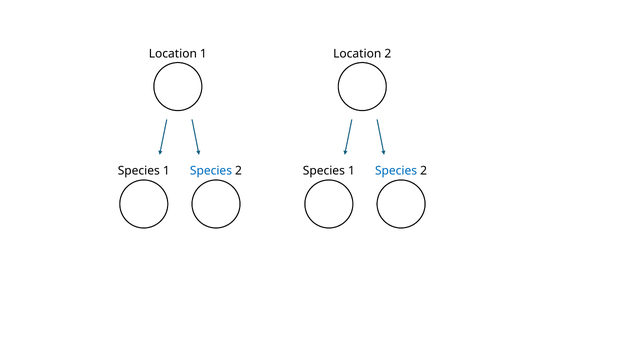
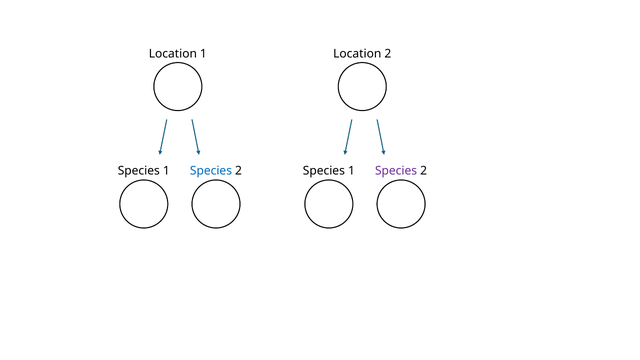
Species colour: blue -> purple (396, 171)
